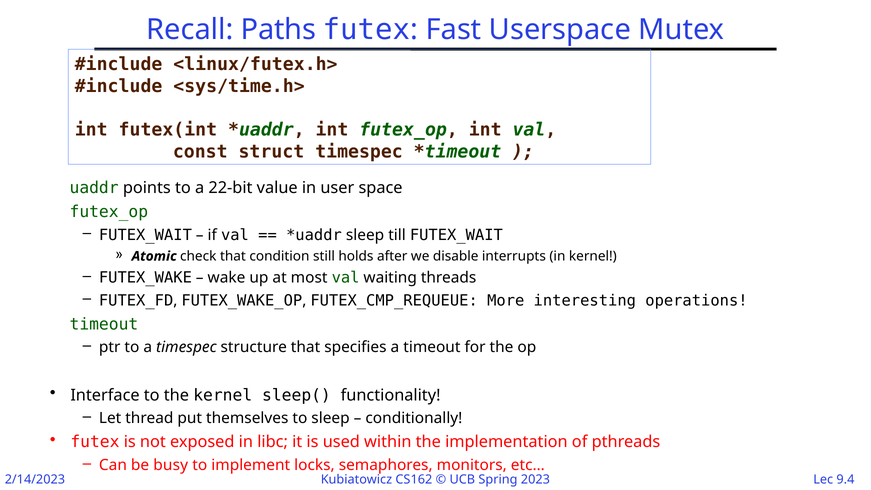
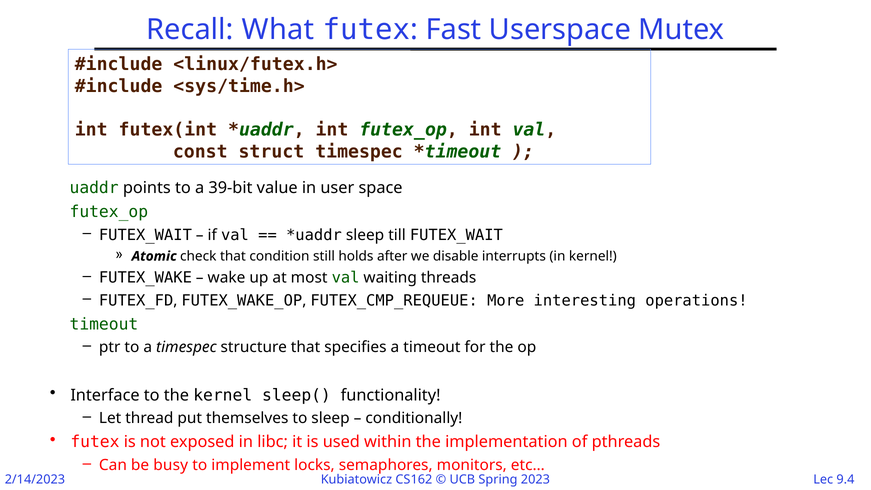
Paths: Paths -> What (278, 30)
22-bit: 22-bit -> 39-bit (230, 188)
